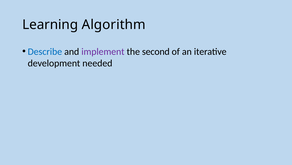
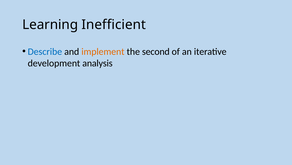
Algorithm: Algorithm -> Inefficient (114, 25)
implement colour: purple -> orange (103, 51)
needed: needed -> analysis (97, 63)
